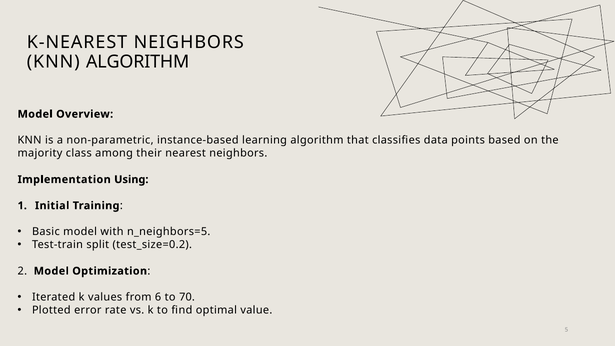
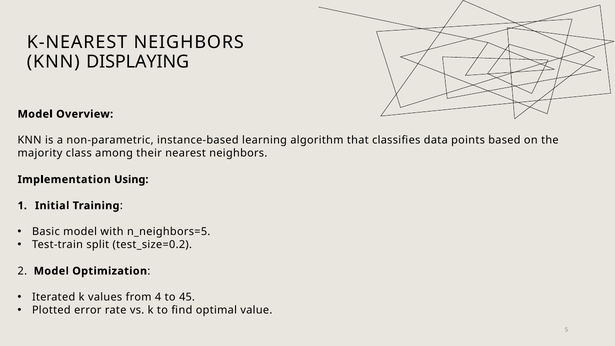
KNN ALGORITHM: ALGORITHM -> DISPLAYING (138, 62)
6: 6 -> 4 (158, 297)
70: 70 -> 45 (187, 297)
